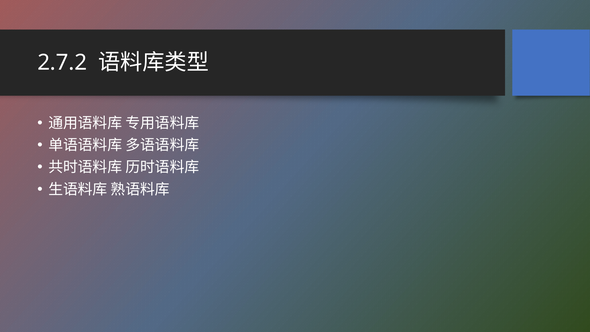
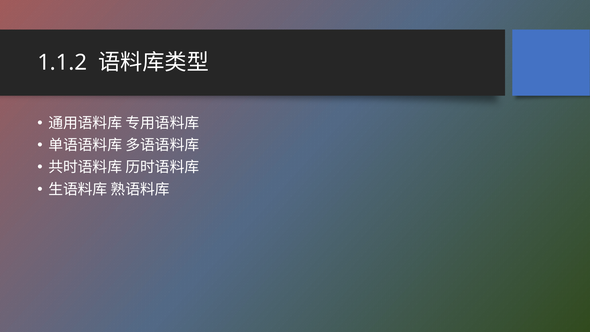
2.7.2: 2.7.2 -> 1.1.2 (62, 62)
